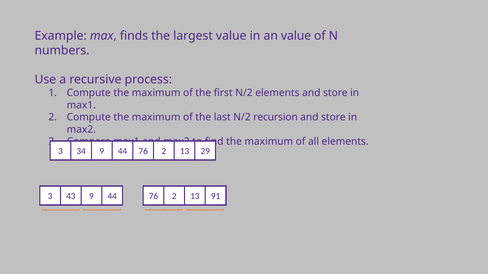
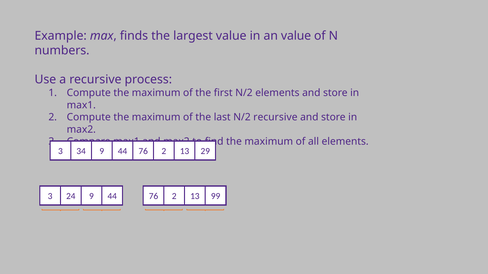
N/2 recursion: recursion -> recursive (275, 117)
43: 43 -> 24 (71, 197)
91: 91 -> 99 (216, 197)
